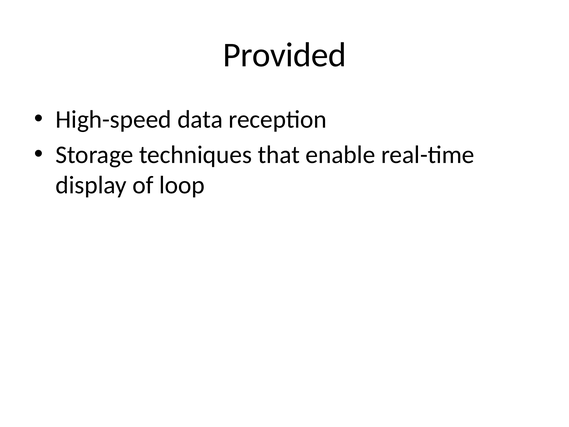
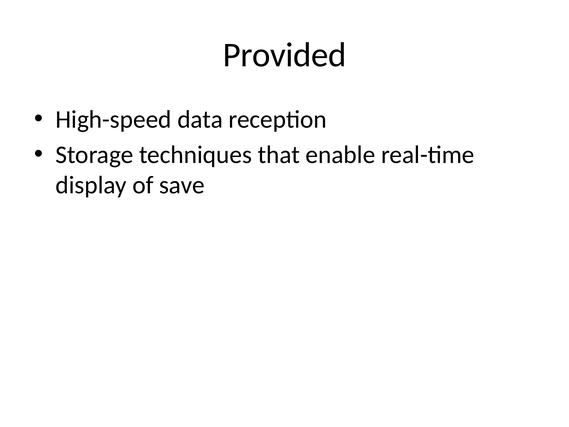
loop: loop -> save (182, 185)
